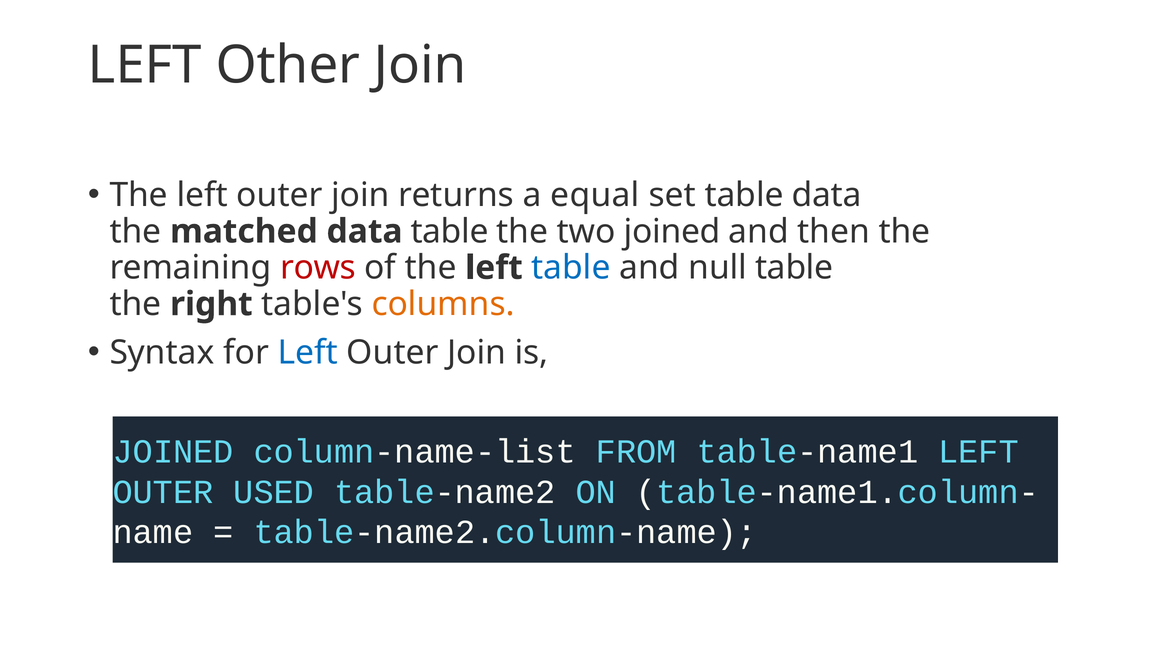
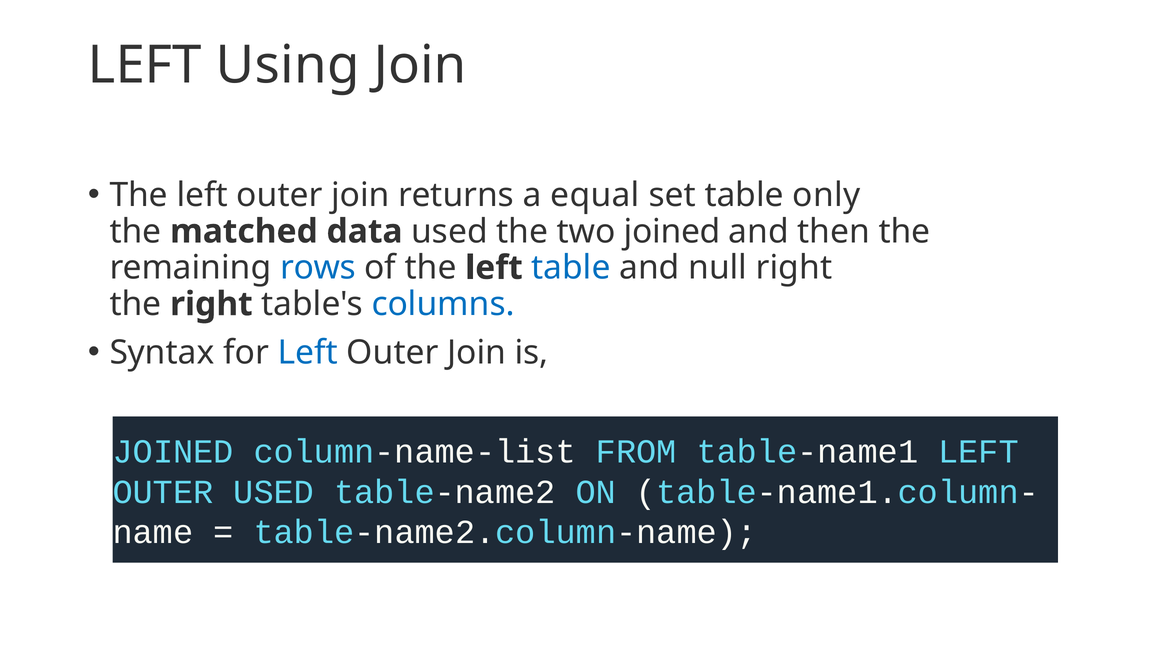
Other: Other -> Using (288, 65)
table data: data -> only (826, 195)
data table: table -> used (449, 231)
rows colour: red -> blue (318, 268)
null table: table -> right (794, 268)
columns colour: orange -> blue (443, 304)
